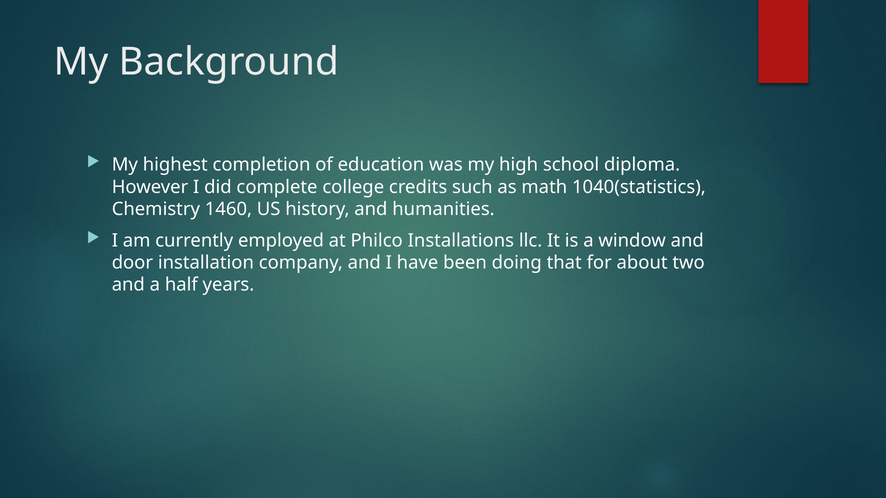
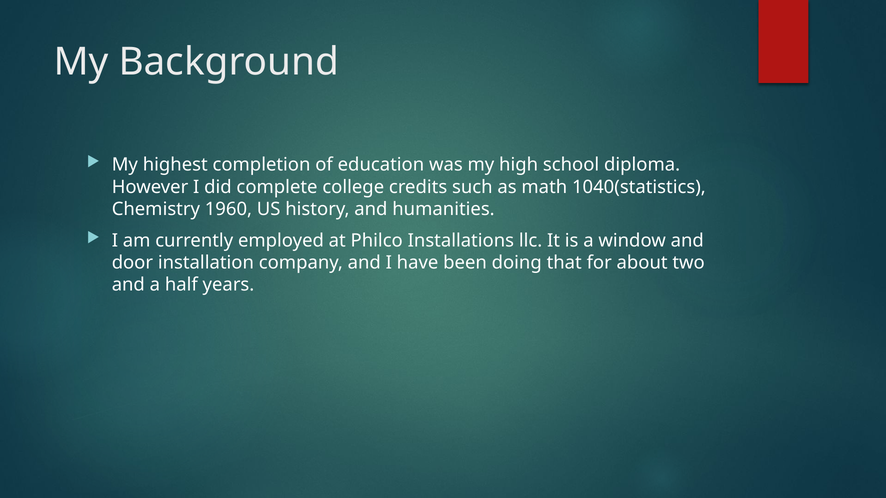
1460: 1460 -> 1960 (228, 209)
